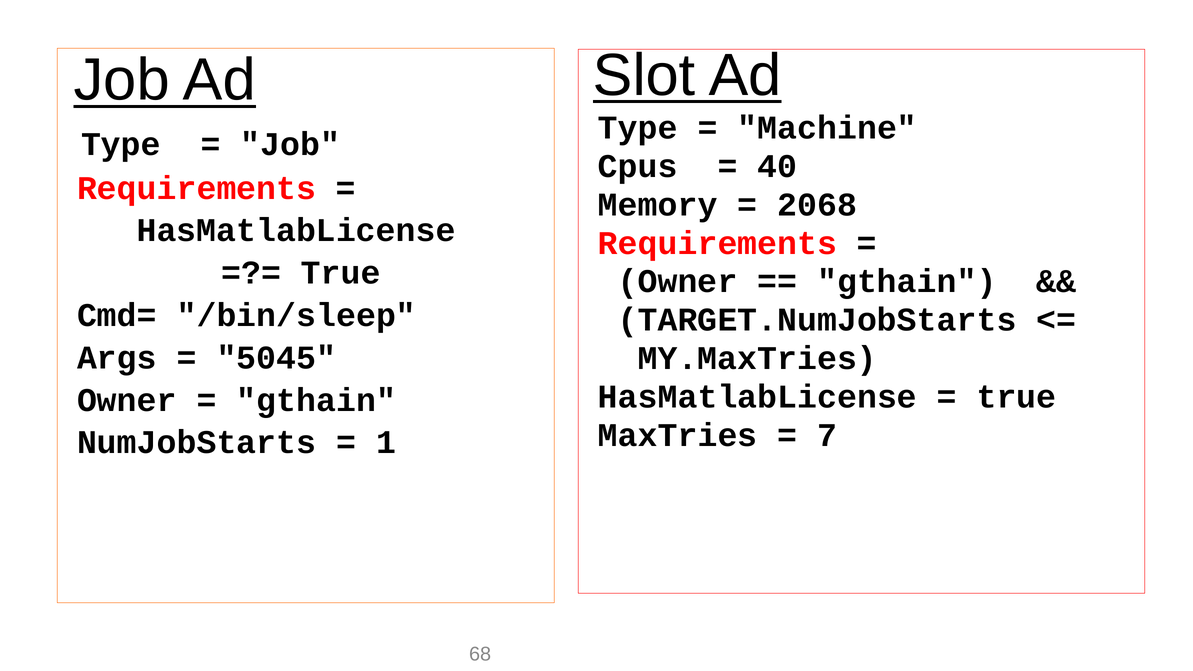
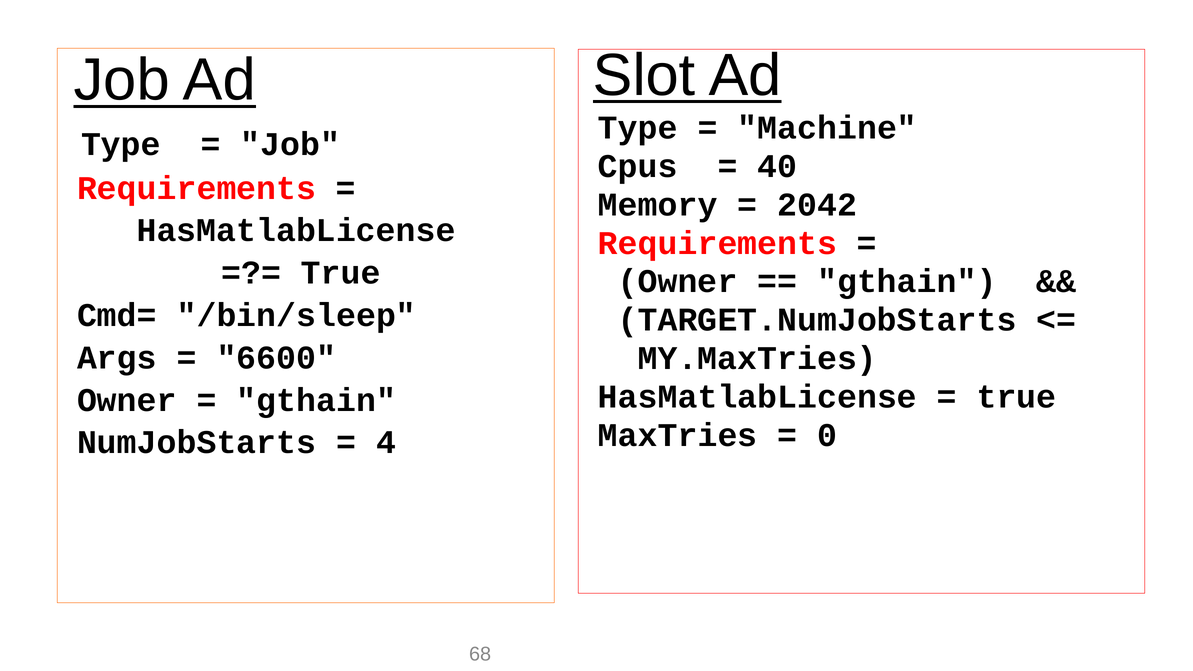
2068: 2068 -> 2042 (817, 205)
5045: 5045 -> 6600 (276, 358)
7: 7 -> 0 (827, 435)
1: 1 -> 4 (386, 443)
